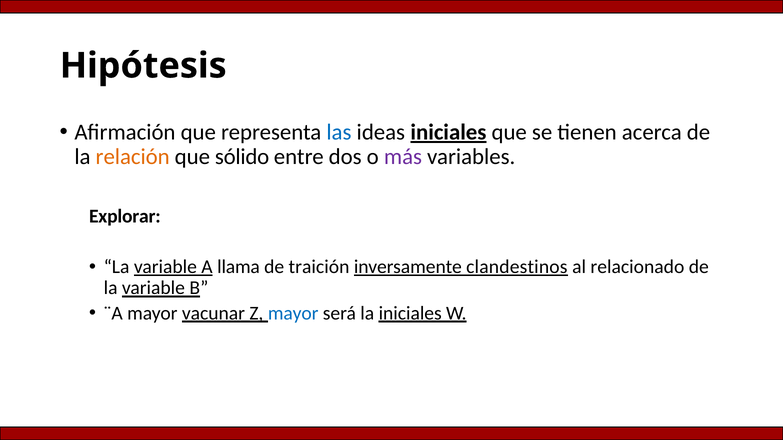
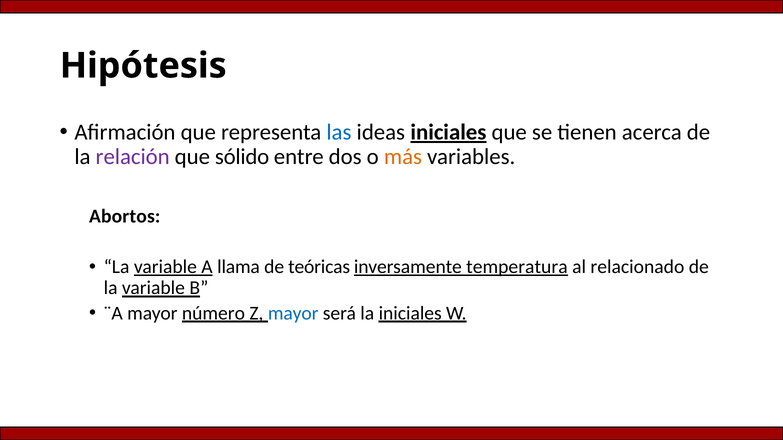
relación colour: orange -> purple (133, 157)
más colour: purple -> orange (403, 157)
Explorar: Explorar -> Abortos (125, 217)
traición: traición -> teóricas (319, 267)
clandestinos: clandestinos -> temperatura (517, 267)
vacunar: vacunar -> número (213, 313)
